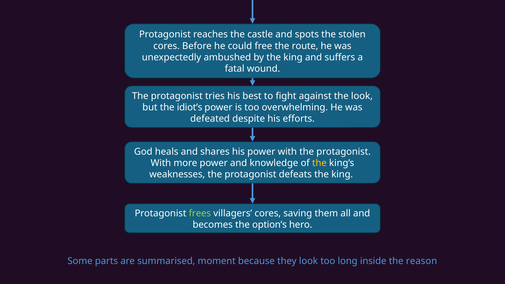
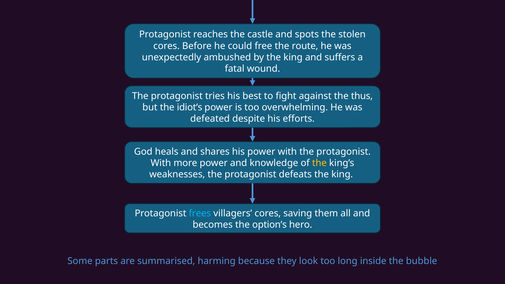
the look: look -> thus (362, 96)
frees colour: light green -> light blue (200, 213)
moment: moment -> harming (217, 261)
reason: reason -> bubble (422, 261)
